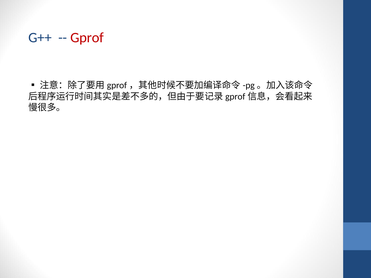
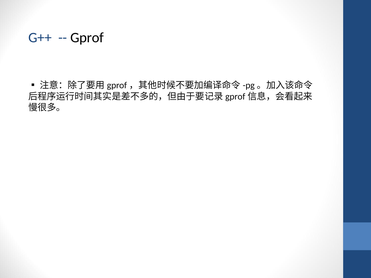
Gprof colour: red -> black (87, 38)
